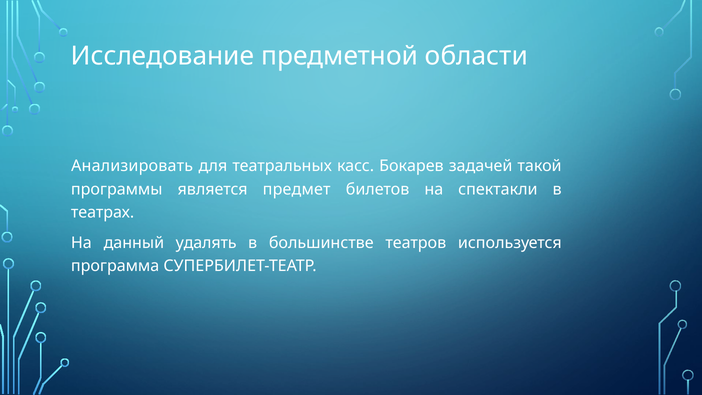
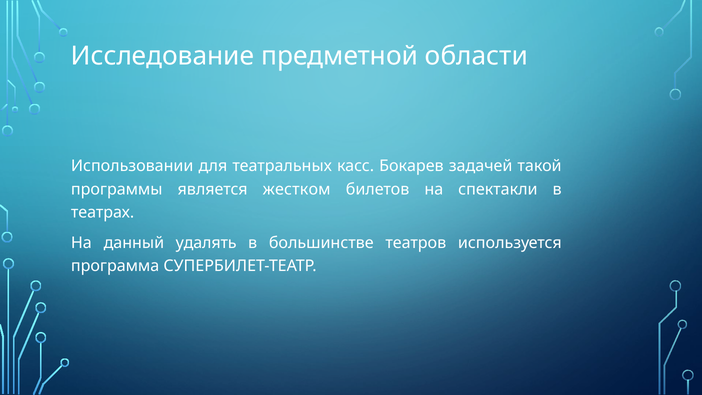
Анализировать: Анализировать -> Использовании (132, 166)
предмет: предмет -> жестком (297, 189)
